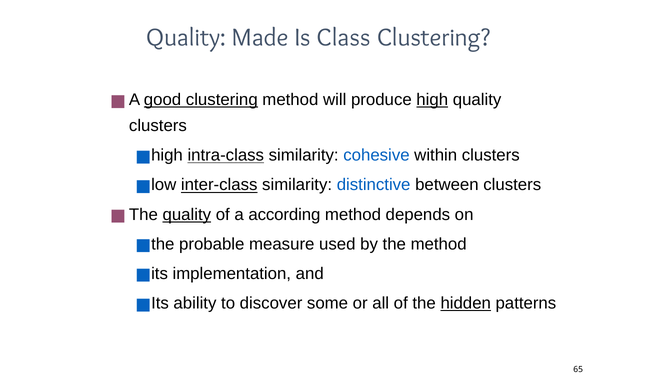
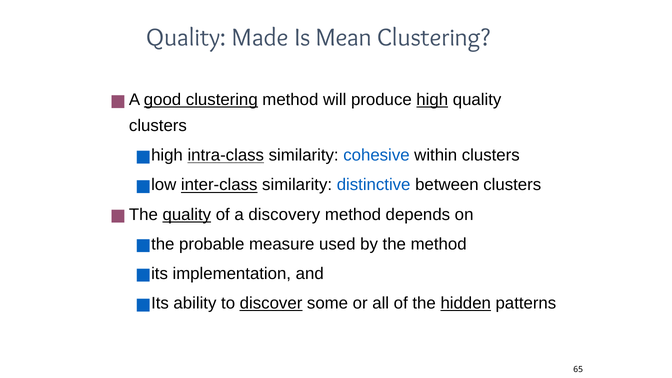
Class: Class -> Mean (344, 37)
according: according -> discovery (284, 214)
discover underline: none -> present (271, 303)
